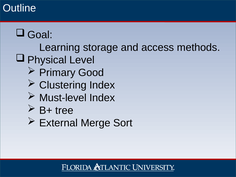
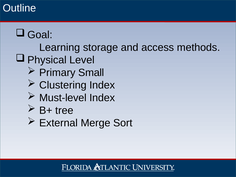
Good: Good -> Small (91, 73)
